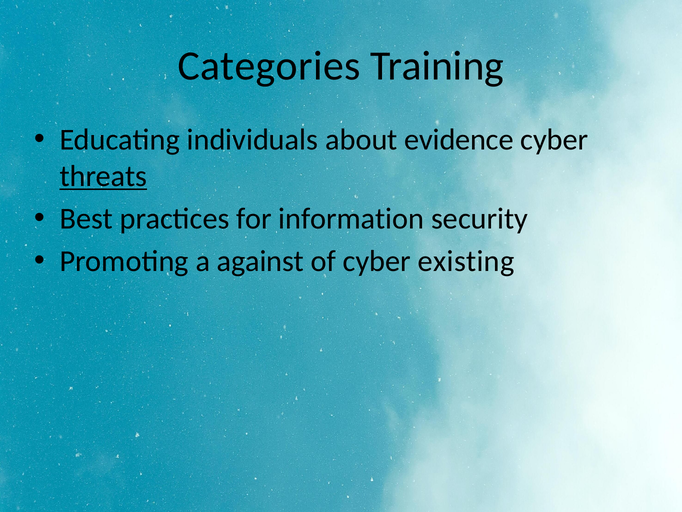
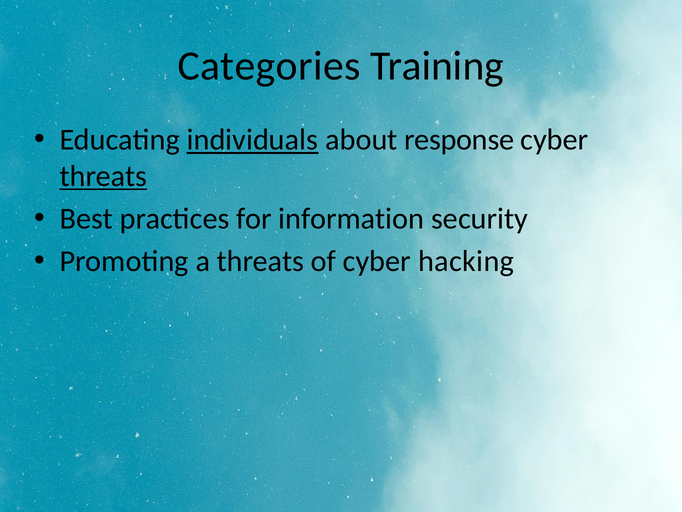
individuals underline: none -> present (252, 140)
evidence: evidence -> response (459, 140)
a against: against -> threats (260, 261)
existing: existing -> hacking (466, 261)
